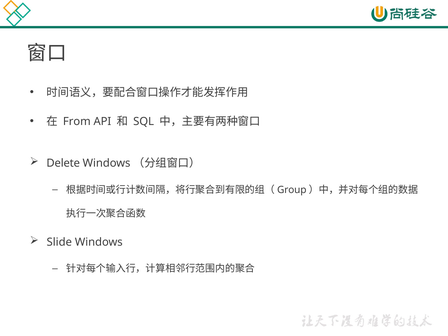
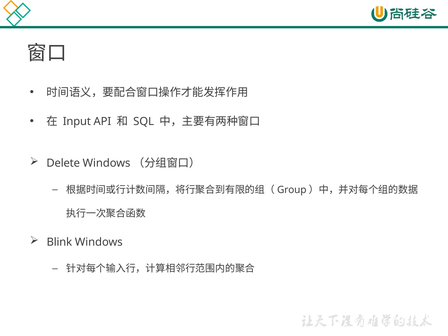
From: From -> Input (77, 121)
Slide: Slide -> Blink (59, 242)
